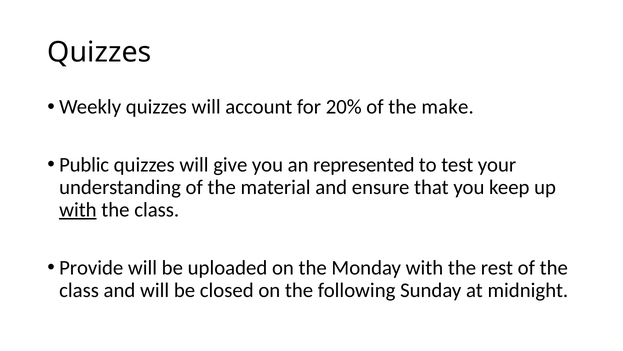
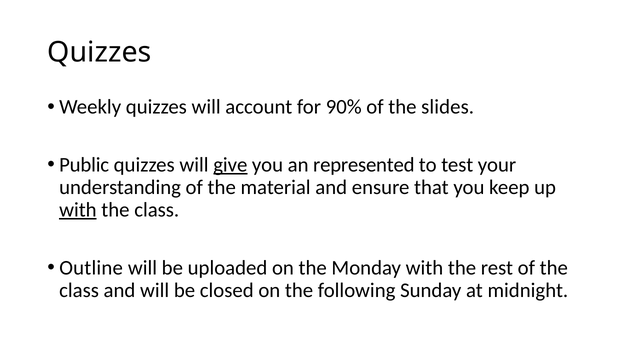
20%: 20% -> 90% (344, 107)
make: make -> slides (448, 107)
give underline: none -> present (230, 165)
Provide: Provide -> Outline (91, 267)
